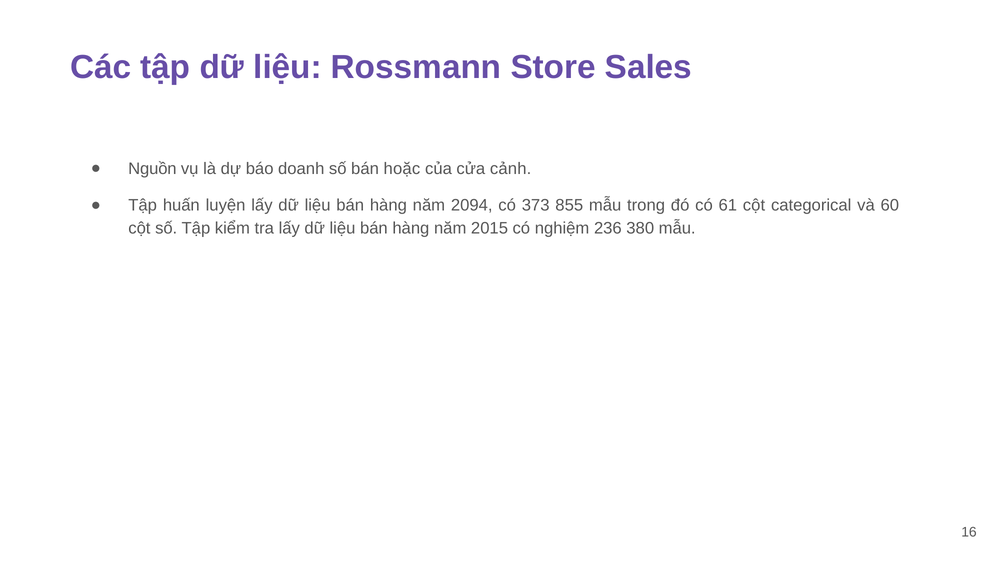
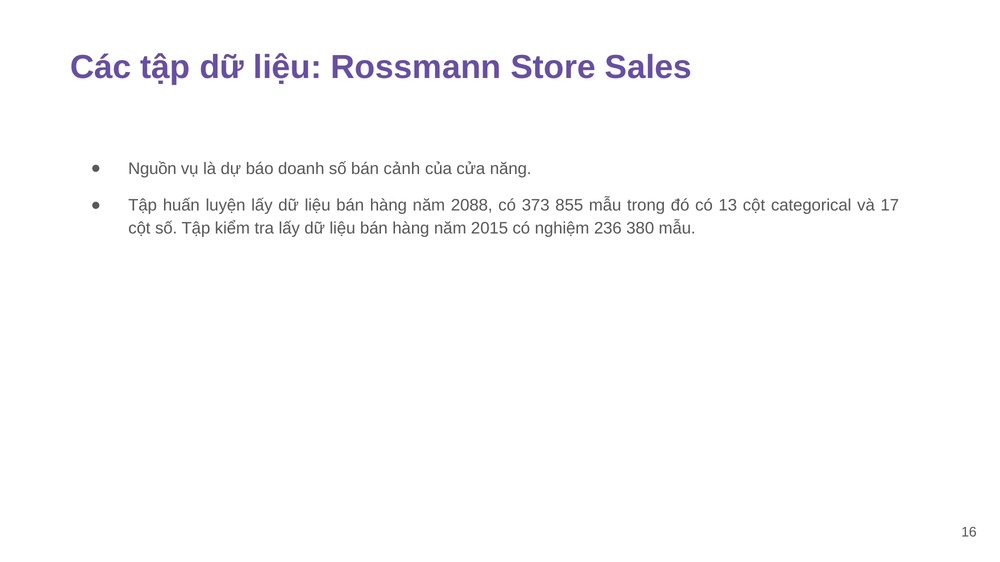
hoặc: hoặc -> cảnh (402, 169)
cảnh: cảnh -> năng (511, 169)
2094: 2094 -> 2088 (472, 206)
61: 61 -> 13 (728, 206)
60: 60 -> 17 (890, 206)
